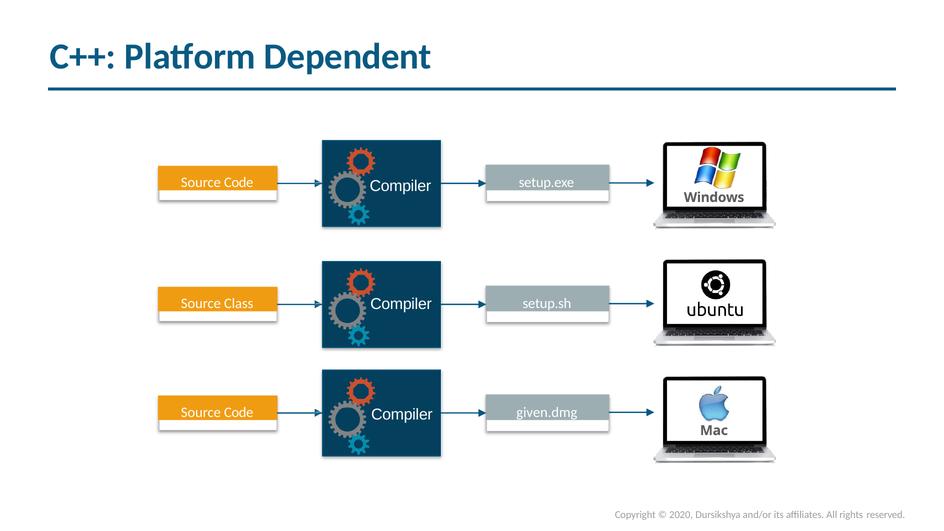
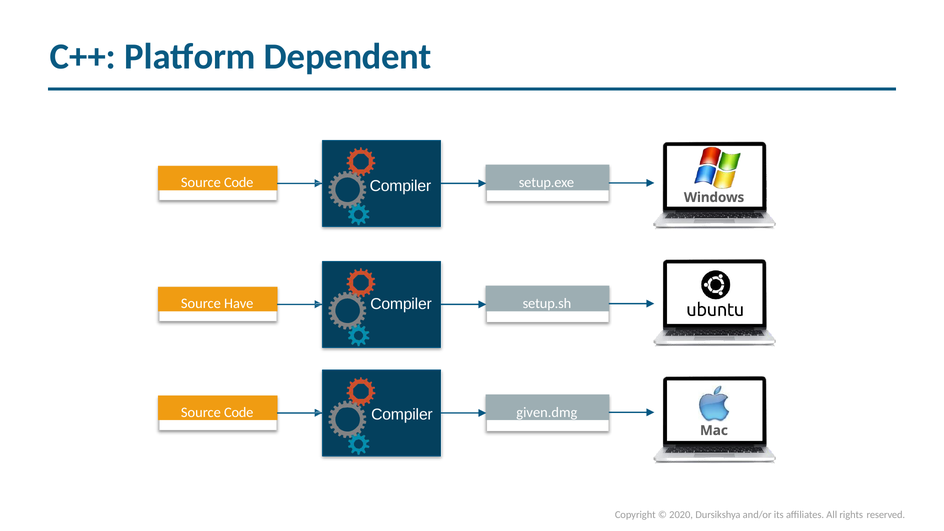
Class: Class -> Have (239, 304)
